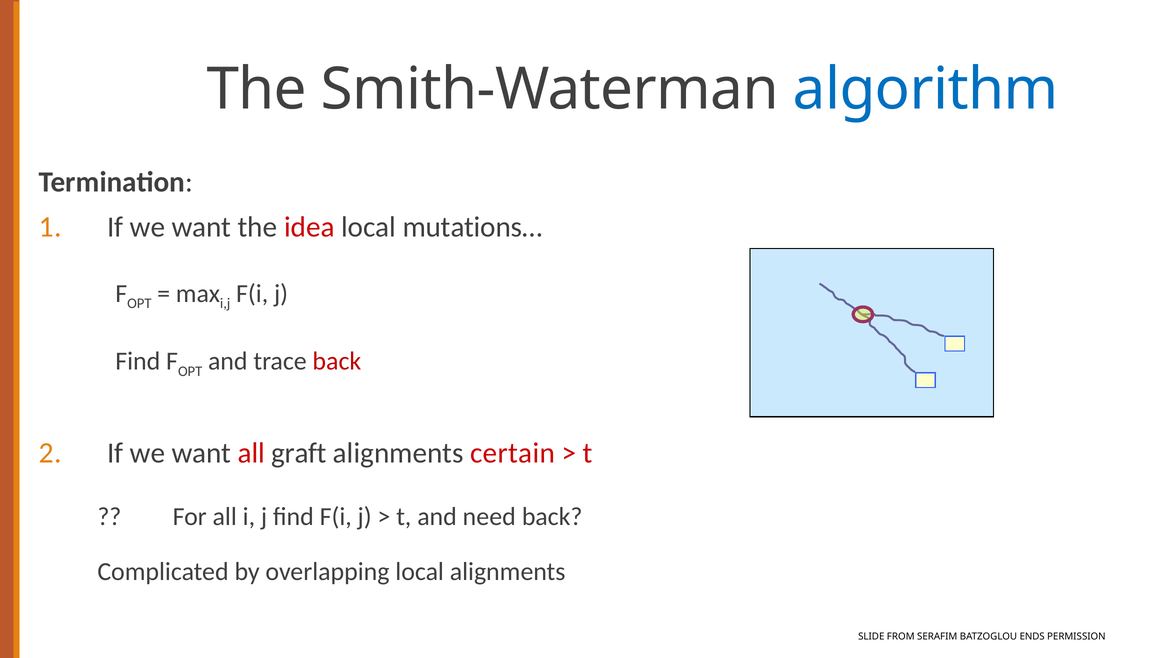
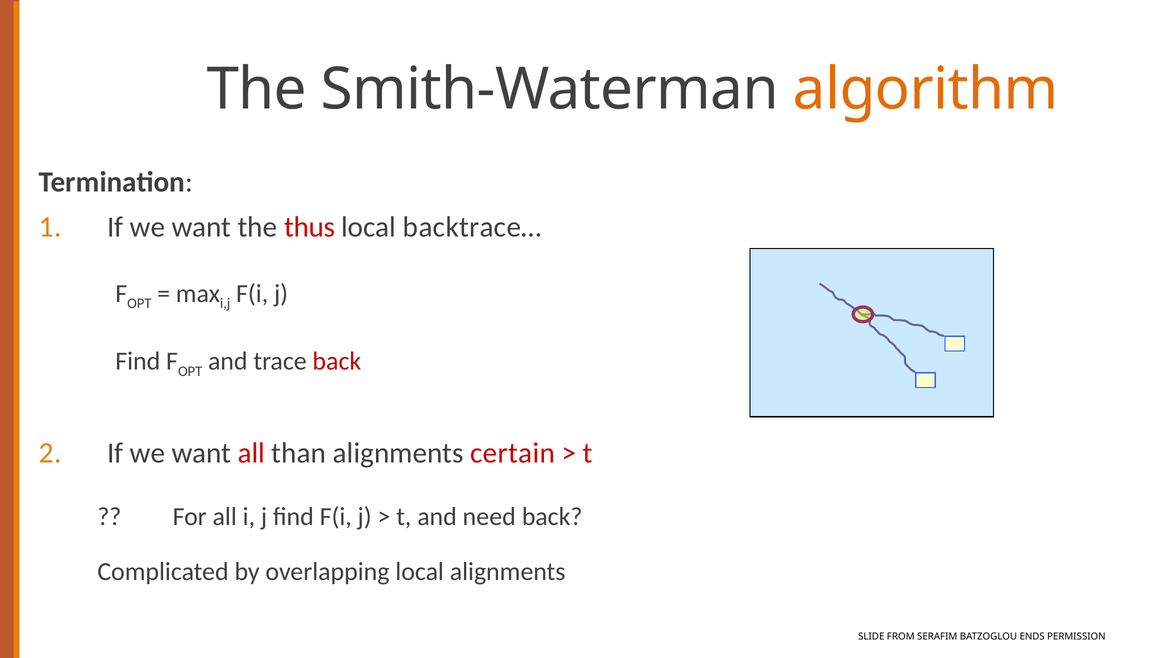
algorithm colour: blue -> orange (926, 90)
idea: idea -> thus (310, 227)
mutations…: mutations… -> backtrace… (472, 227)
graft: graft -> than (299, 453)
